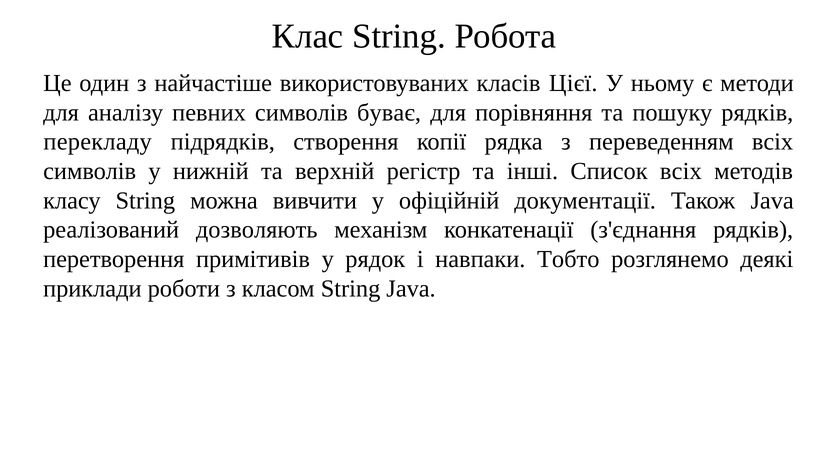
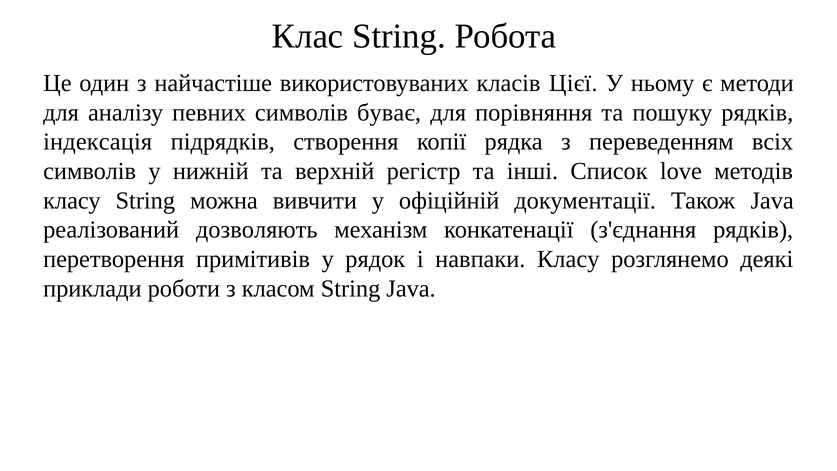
перекладу: перекладу -> індексація (98, 142)
Список всіх: всіх -> love (681, 171)
навпаки Тобто: Тобто -> Класу (568, 259)
